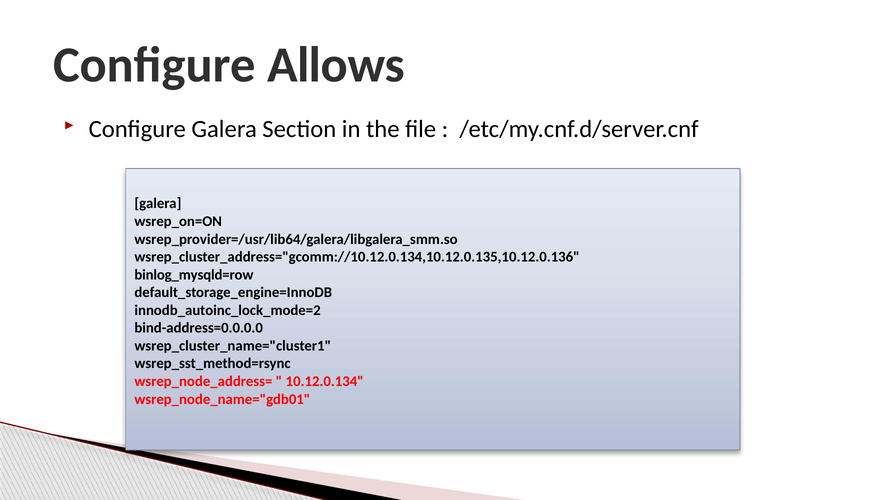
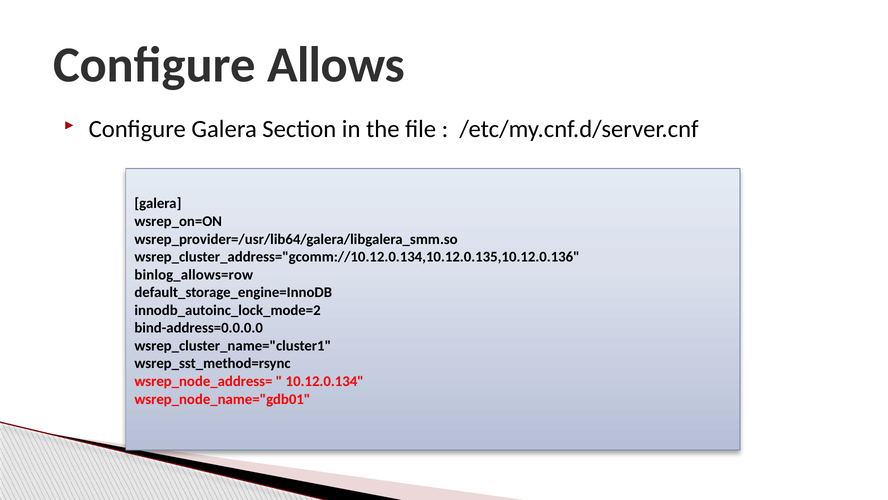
binlog_mysqld=row: binlog_mysqld=row -> binlog_allows=row (194, 274)
